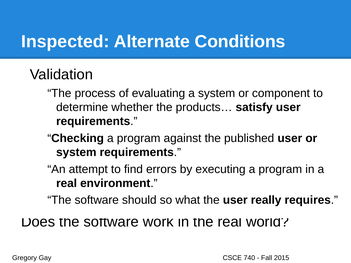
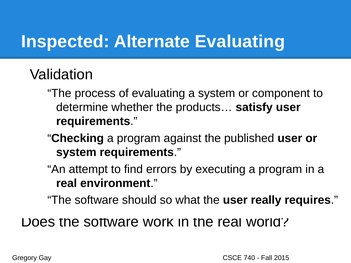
Alternate Conditions: Conditions -> Evaluating (240, 42)
